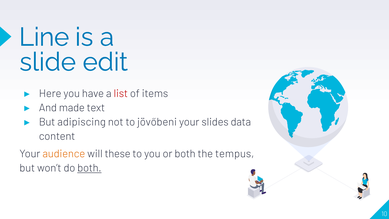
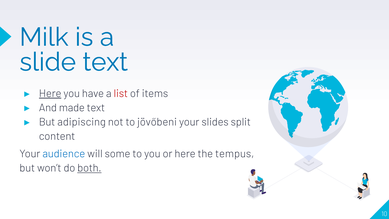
Line: Line -> Milk (44, 37)
slide edit: edit -> text (105, 62)
Here underline: none -> present (50, 93)
data: data -> split (241, 122)
audience colour: orange -> blue (64, 154)
these: these -> some (118, 154)
or both: both -> here (185, 154)
